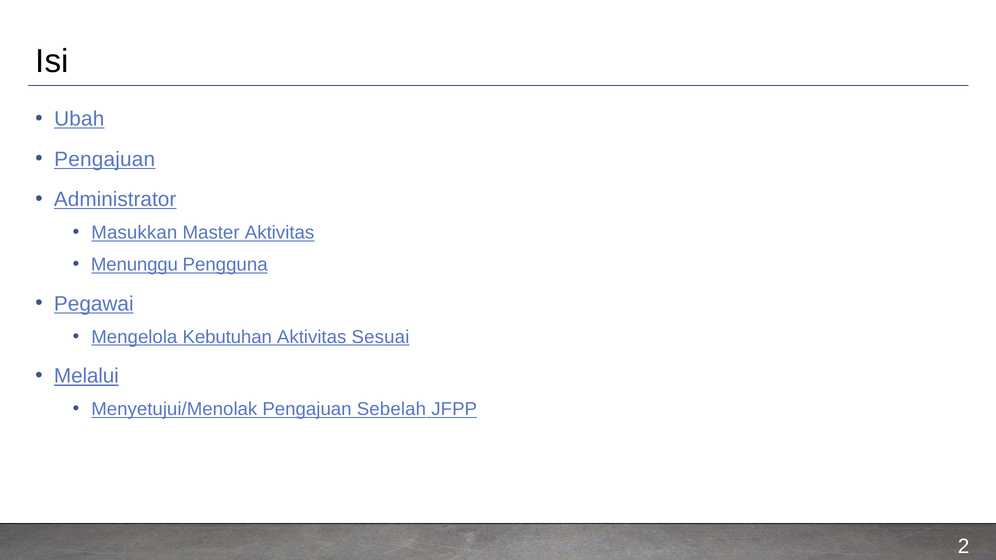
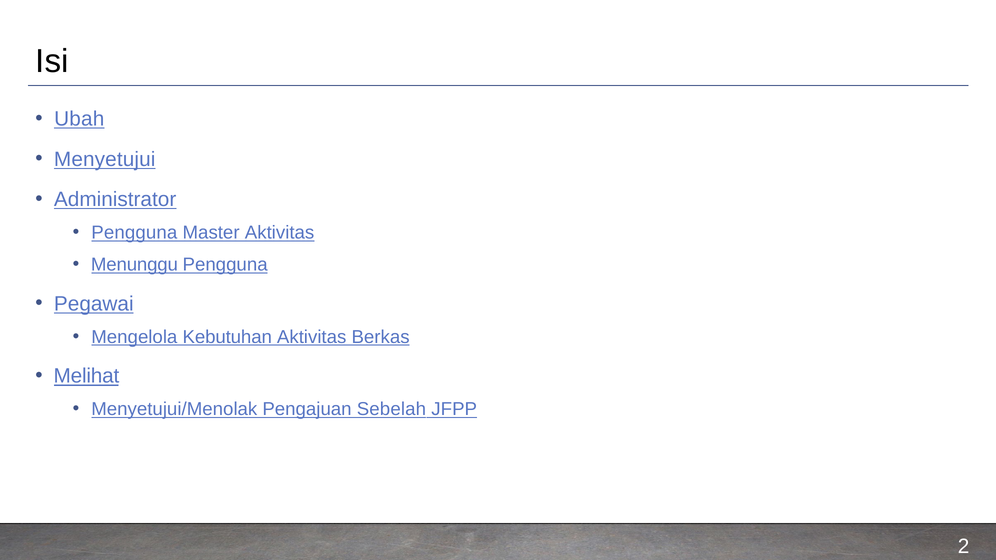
Pengajuan: Pengajuan -> Menyetujui (105, 159)
Masukkan: Masukkan -> Pengguna (134, 233)
Sesuai: Sesuai -> Berkas (381, 337)
Melalui: Melalui -> Melihat (86, 376)
